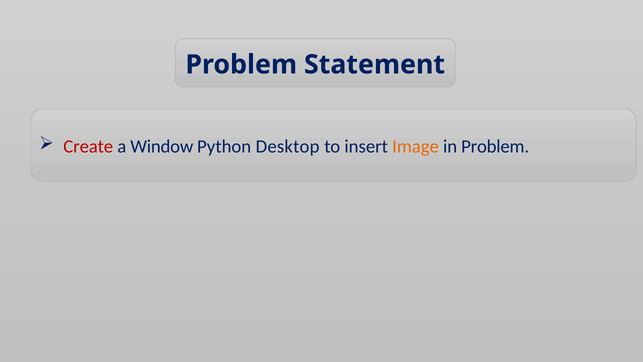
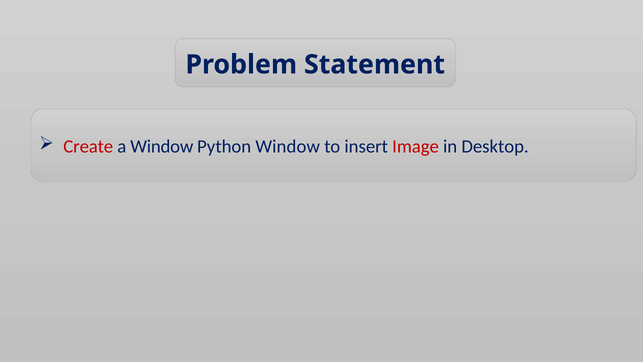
Python Desktop: Desktop -> Window (288, 146)
Image colour: orange -> red (416, 146)
in Problem: Problem -> Desktop (495, 146)
